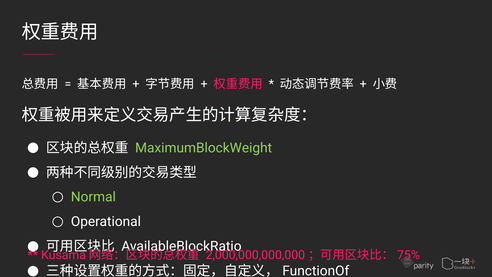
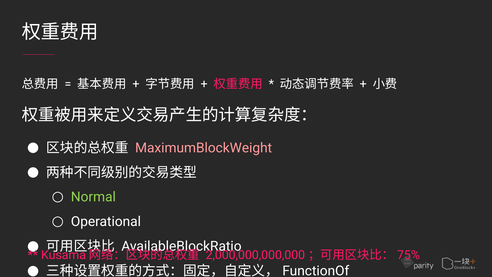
MaximumBlockWeight colour: light green -> pink (204, 148)
